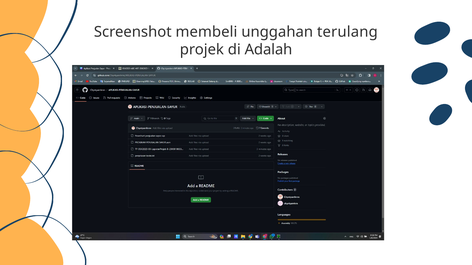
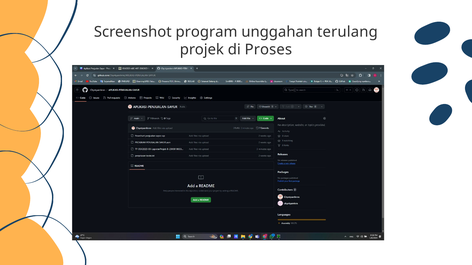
membeli: membeli -> program (206, 32)
Adalah: Adalah -> Proses (268, 50)
